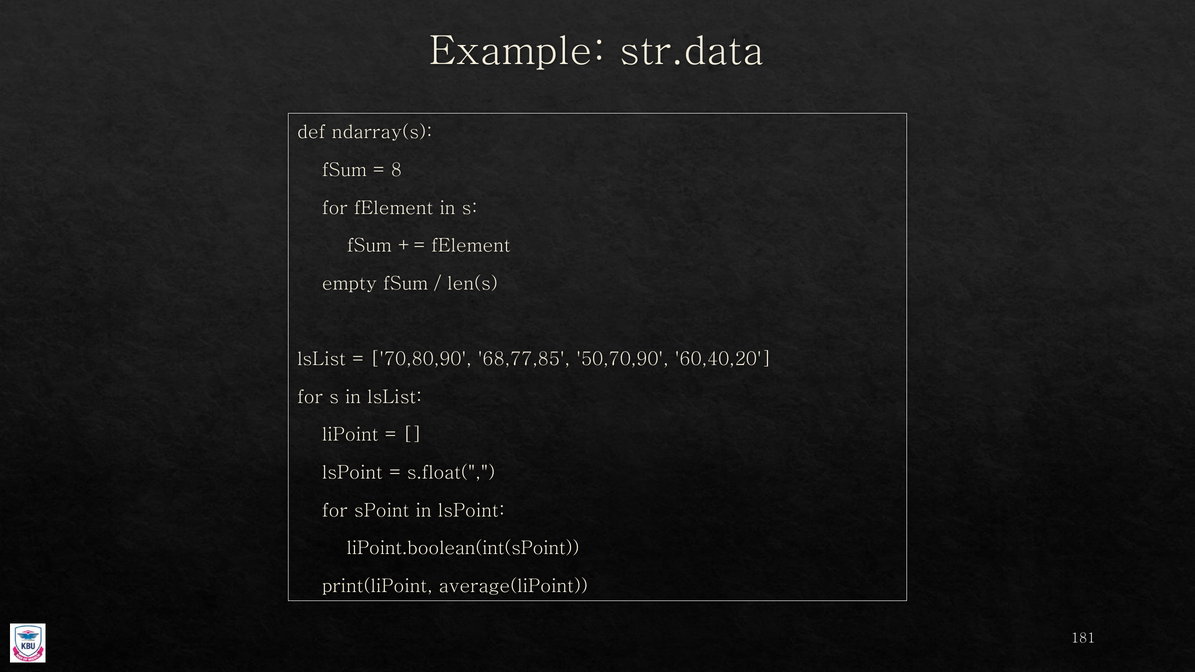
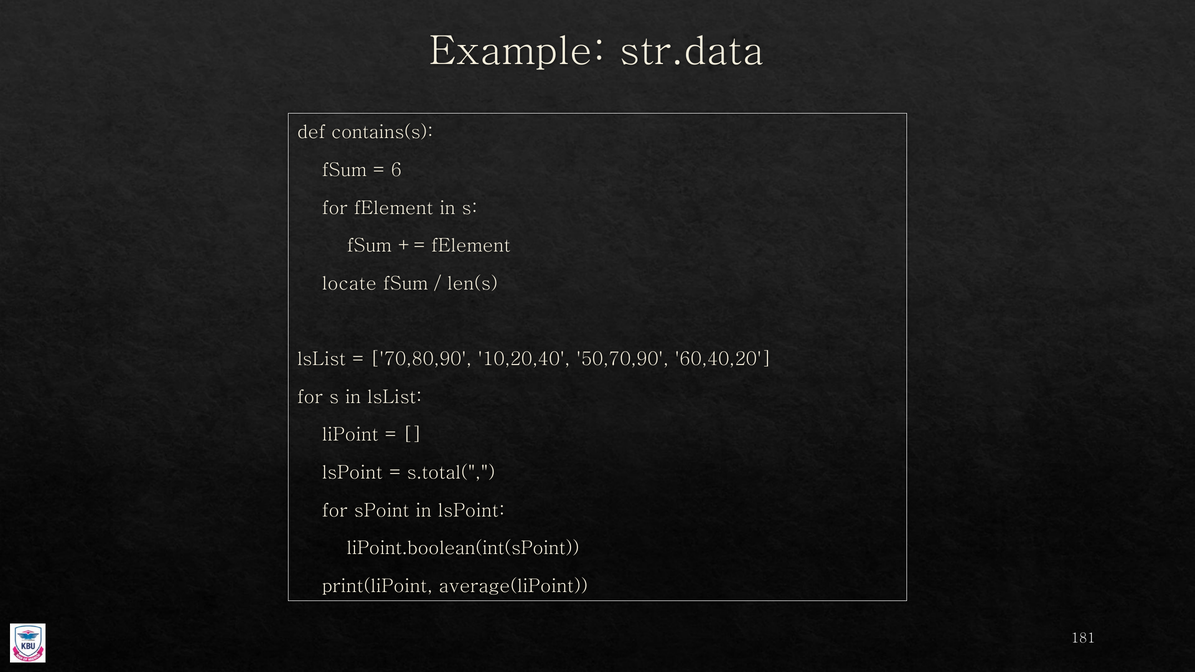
ndarray(s: ndarray(s -> contains(s (382, 132)
8: 8 -> 6 (396, 170)
empty: empty -> locate (349, 284)
68,77,85: 68,77,85 -> 10,20,40 (524, 359)
s.float(: s.float( -> s.total( (451, 473)
